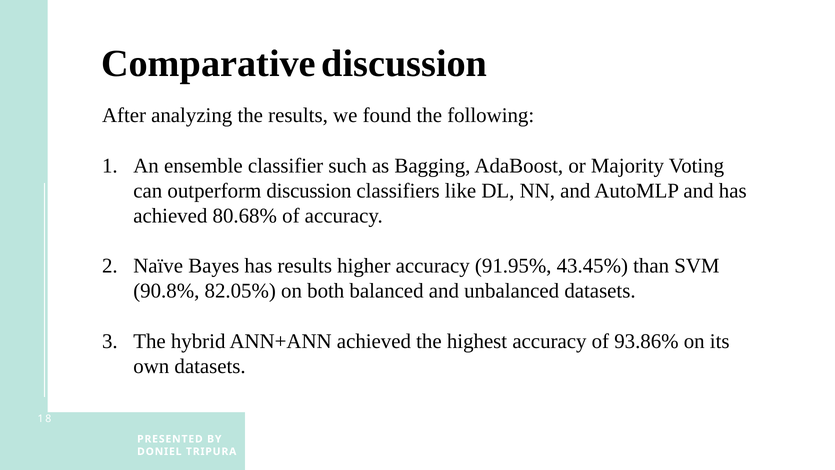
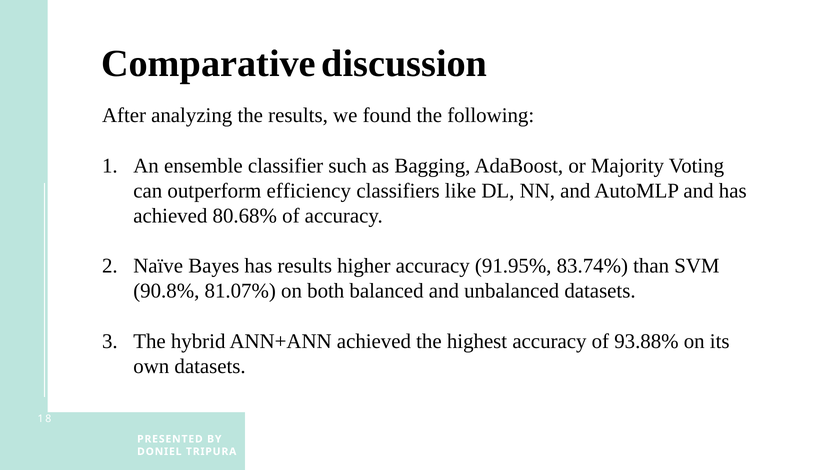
outperform discussion: discussion -> efficiency (309, 191)
43.45%: 43.45% -> 83.74% (592, 266)
82.05%: 82.05% -> 81.07% (240, 291)
93.86%: 93.86% -> 93.88% (646, 341)
